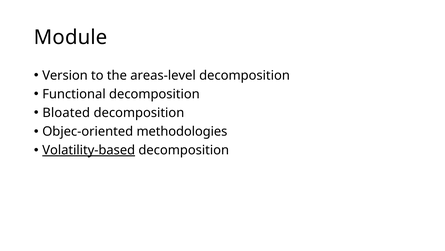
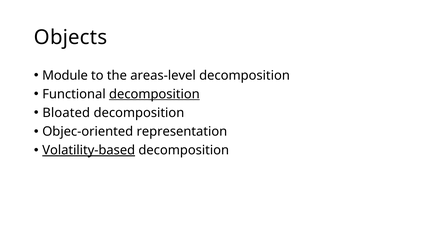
Module: Module -> Objects (71, 37)
Version: Version -> Module (65, 75)
decomposition underline: none -> present (154, 94)
methodologies: methodologies -> representation (182, 131)
